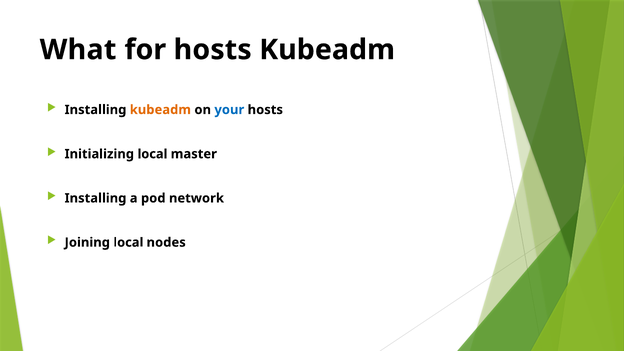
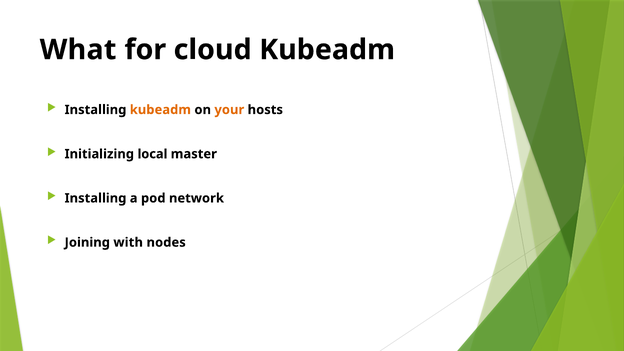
for hosts: hosts -> cloud (213, 50)
your colour: blue -> orange (229, 110)
Joining local: local -> with (128, 242)
